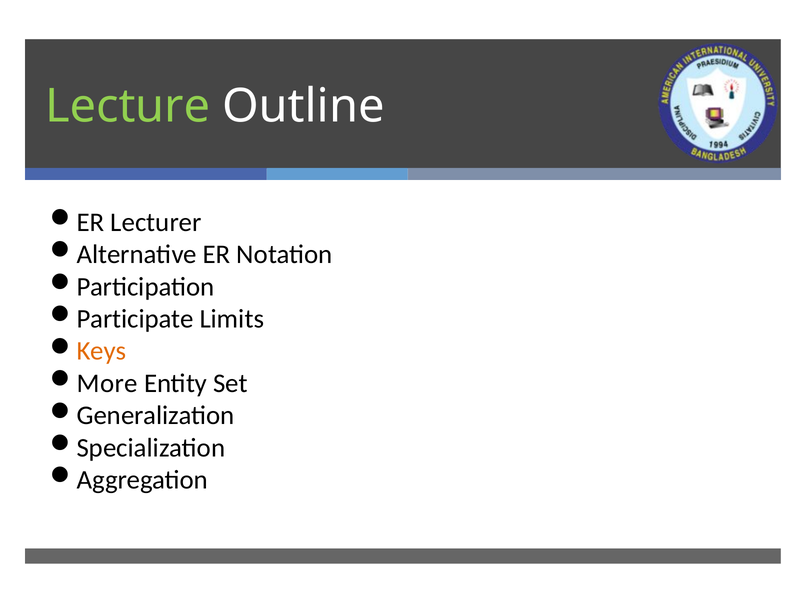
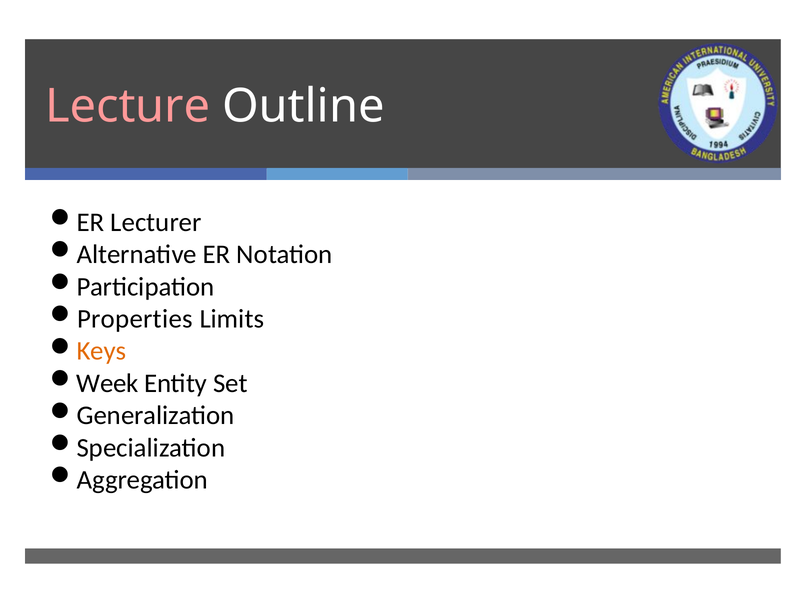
Lecture colour: light green -> pink (128, 107)
Participate: Participate -> Properties (135, 319)
More: More -> Week (107, 384)
